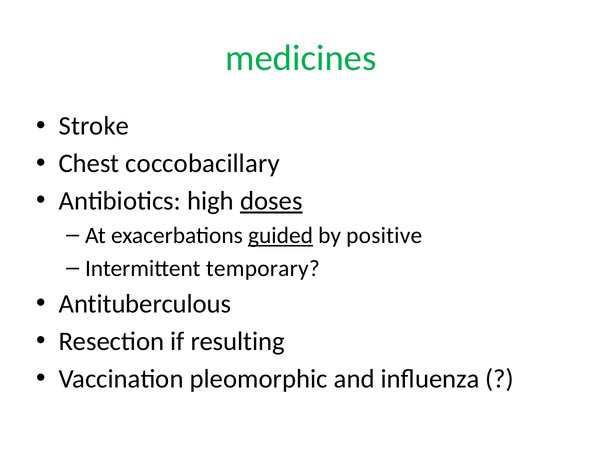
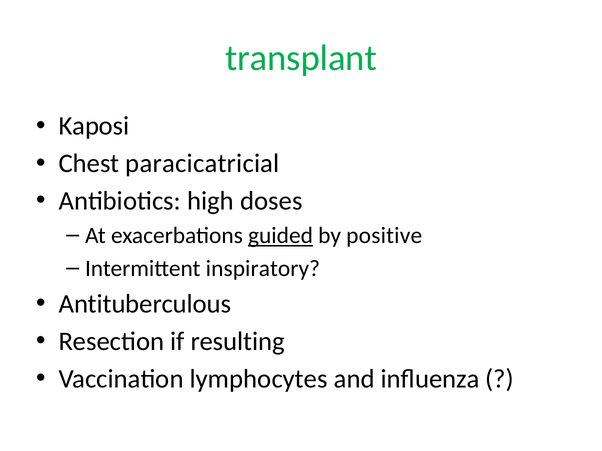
medicines: medicines -> transplant (301, 58)
Stroke: Stroke -> Kaposi (94, 126)
coccobacillary: coccobacillary -> paracicatricial (202, 164)
doses underline: present -> none (271, 201)
temporary: temporary -> inspiratory (263, 269)
pleomorphic: pleomorphic -> lymphocytes (259, 379)
